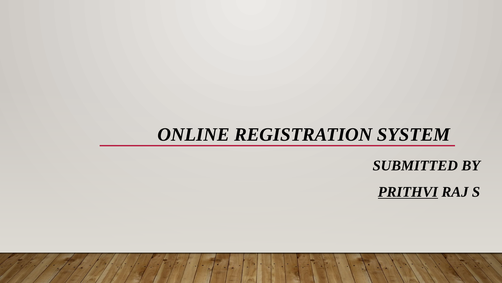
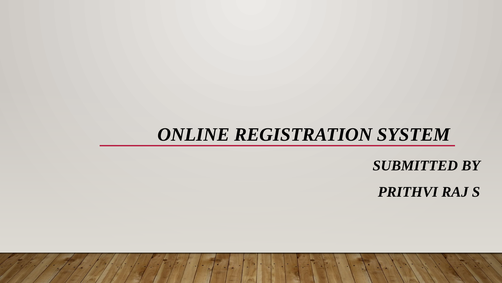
PRITHVI underline: present -> none (408, 192)
